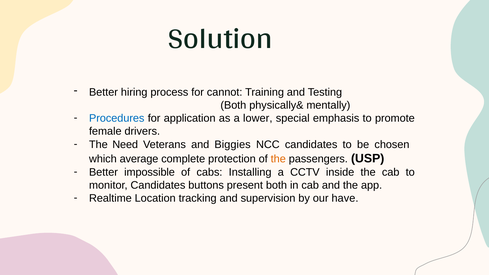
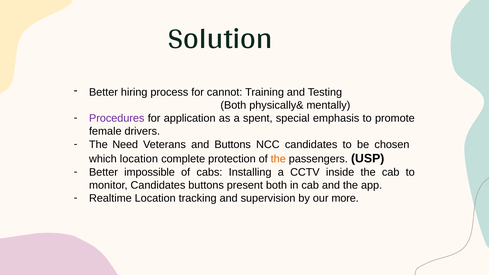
Procedures colour: blue -> purple (117, 118)
lower: lower -> spent (258, 118)
and Biggies: Biggies -> Buttons (233, 144)
which average: average -> location (139, 159)
have: have -> more (345, 198)
